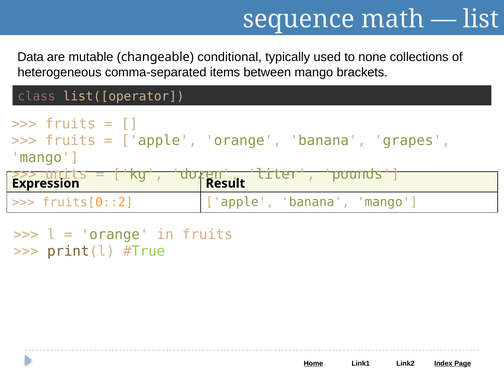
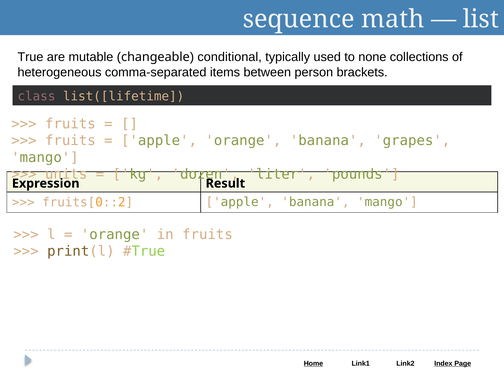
Data: Data -> True (30, 57)
between mango: mango -> person (314, 72)
list([operator: list([operator -> list([lifetime (124, 96)
